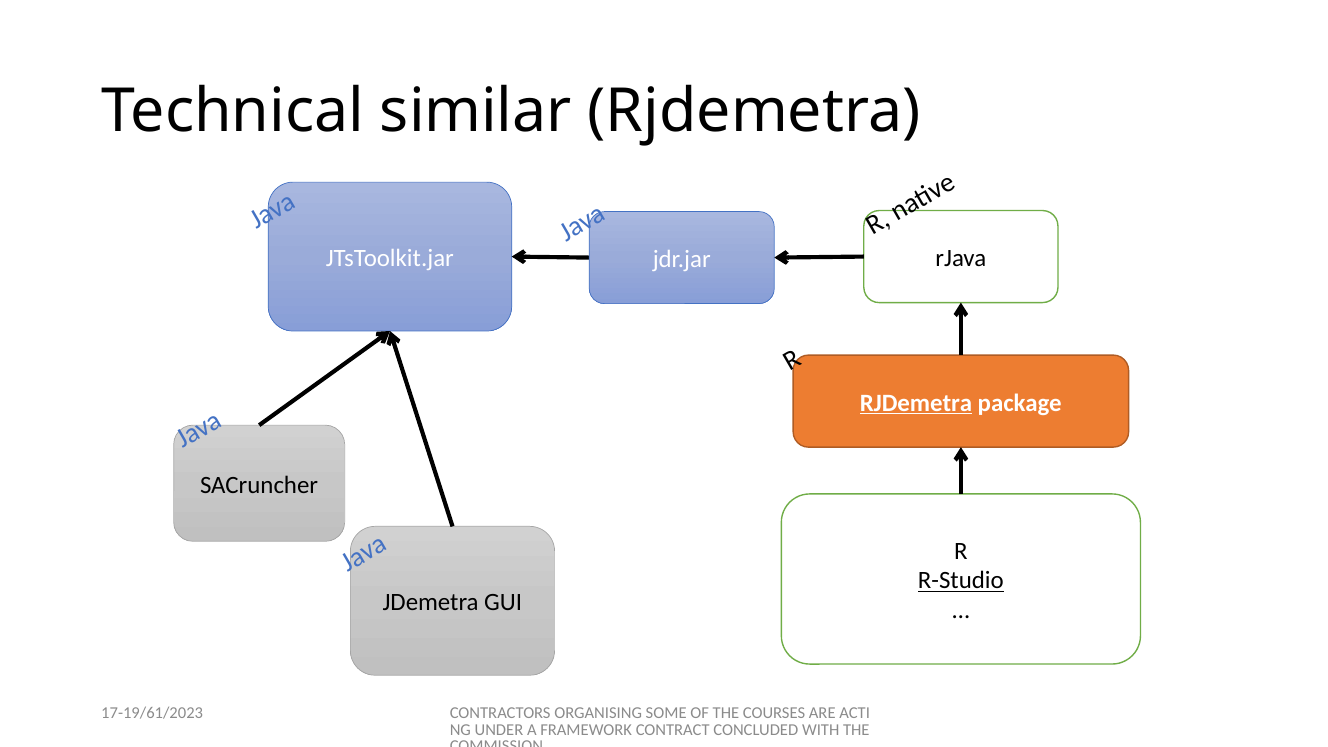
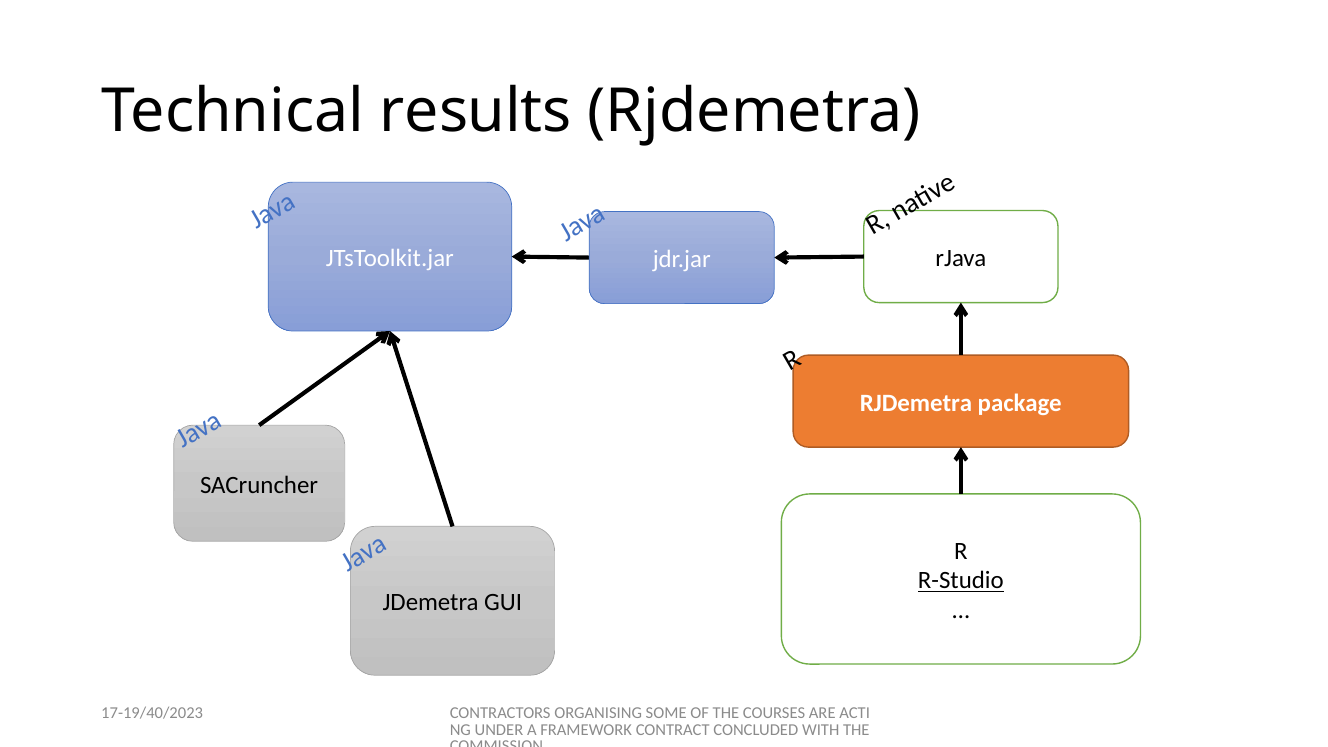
similar: similar -> results (476, 112)
RJDemetra underline: present -> none (916, 403)
17-19/61/2023: 17-19/61/2023 -> 17-19/40/2023 (152, 713)
